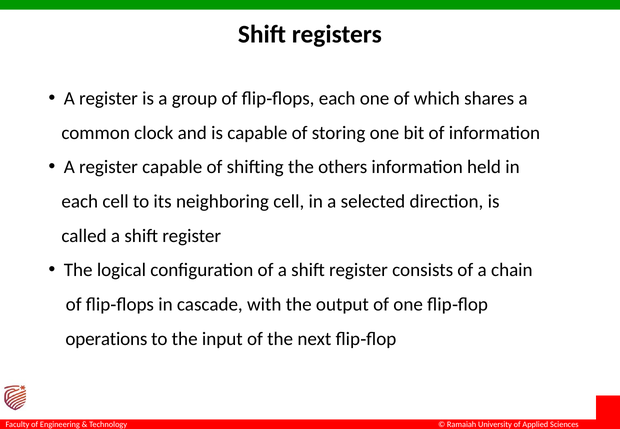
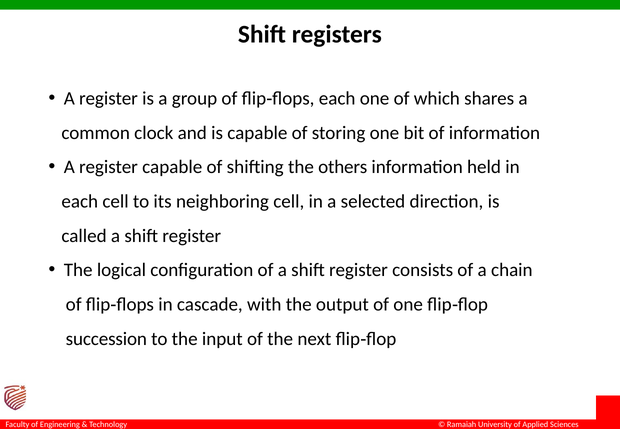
operations: operations -> succession (106, 339)
